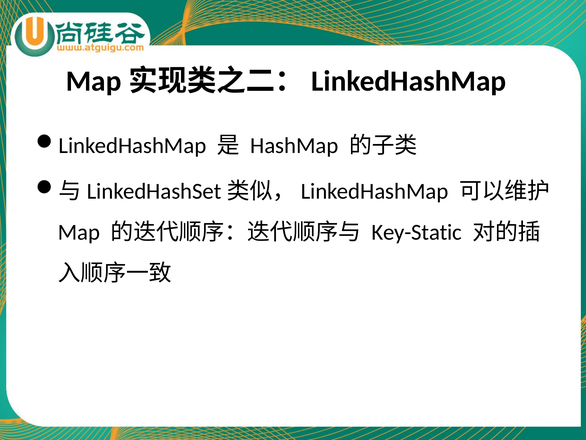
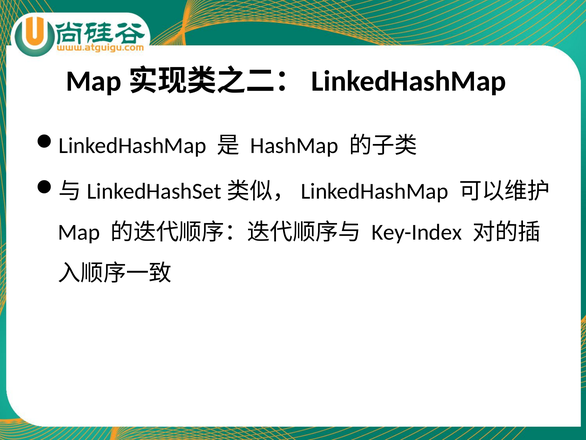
Key-Static: Key-Static -> Key-Index (417, 232)
